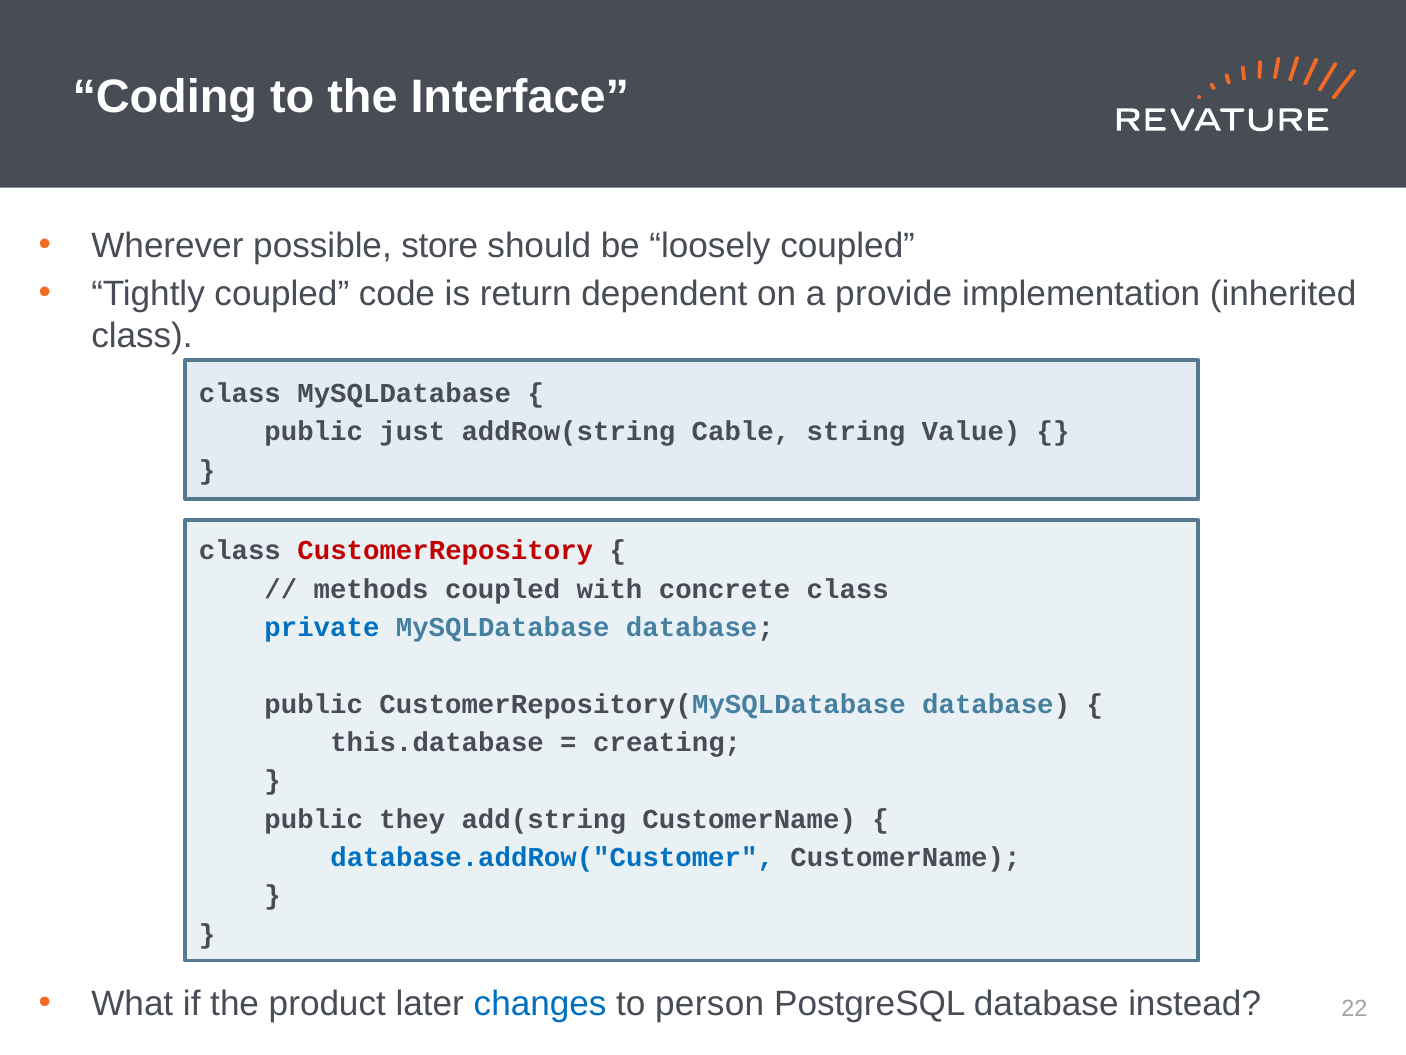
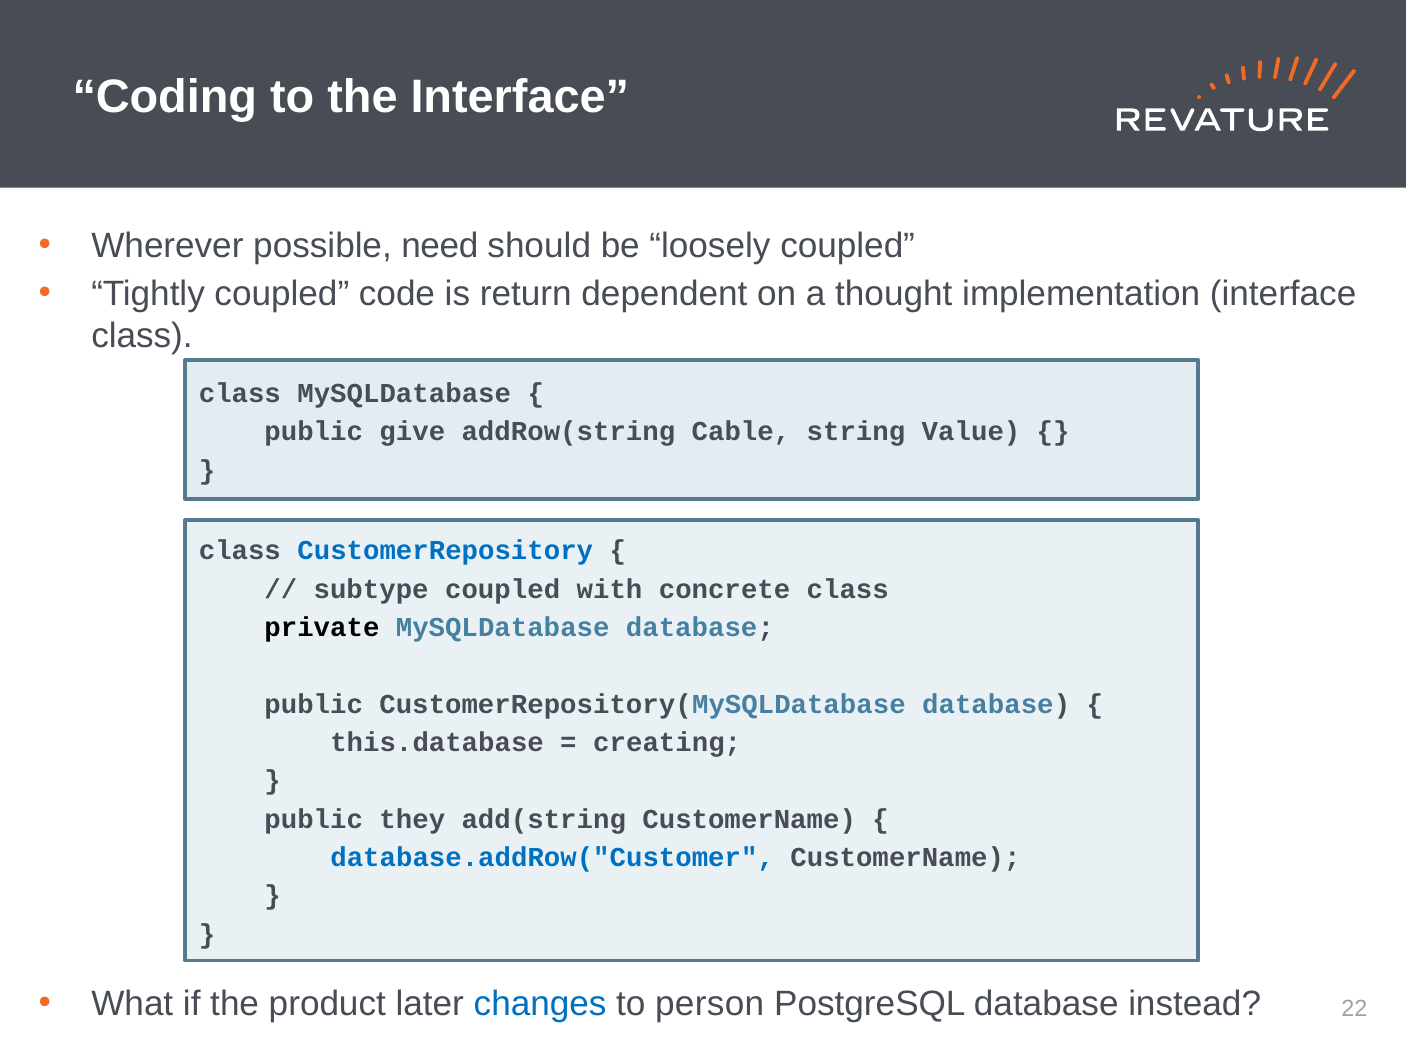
store: store -> need (440, 246)
provide: provide -> thought (894, 294)
implementation inherited: inherited -> interface (1283, 294)
just: just -> give (412, 431)
CustomerRepository colour: red -> blue (445, 550)
methods: methods -> subtype (371, 589)
private colour: blue -> black (322, 627)
